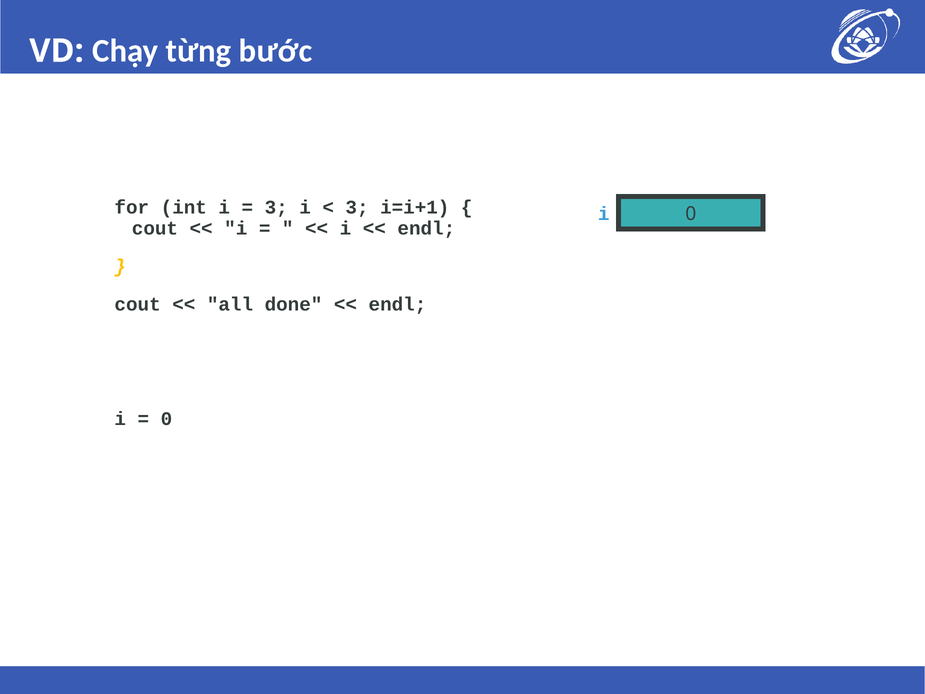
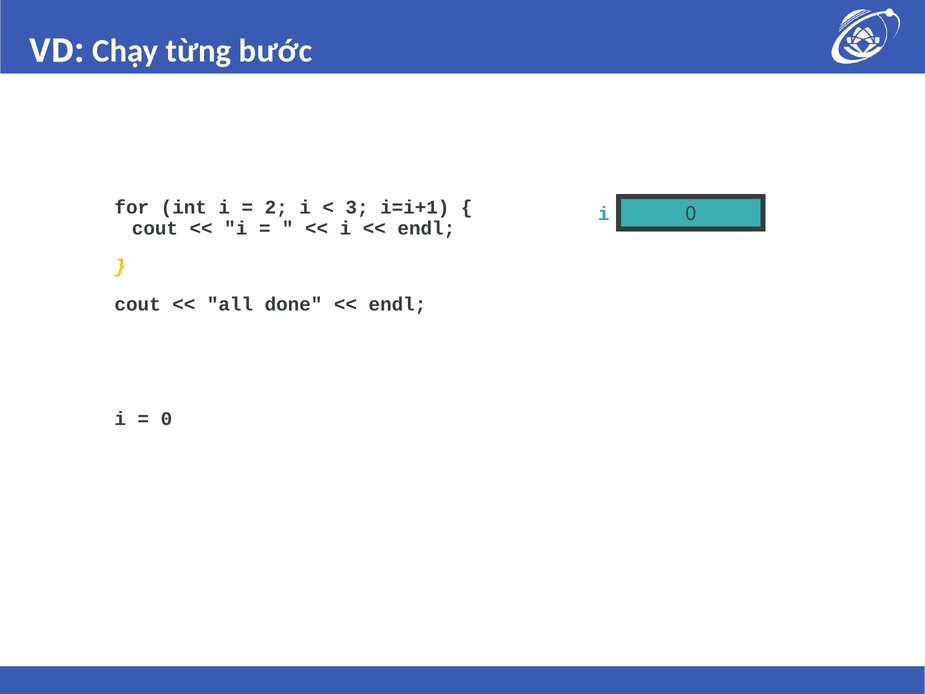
3: 3 -> 2 (276, 207)
